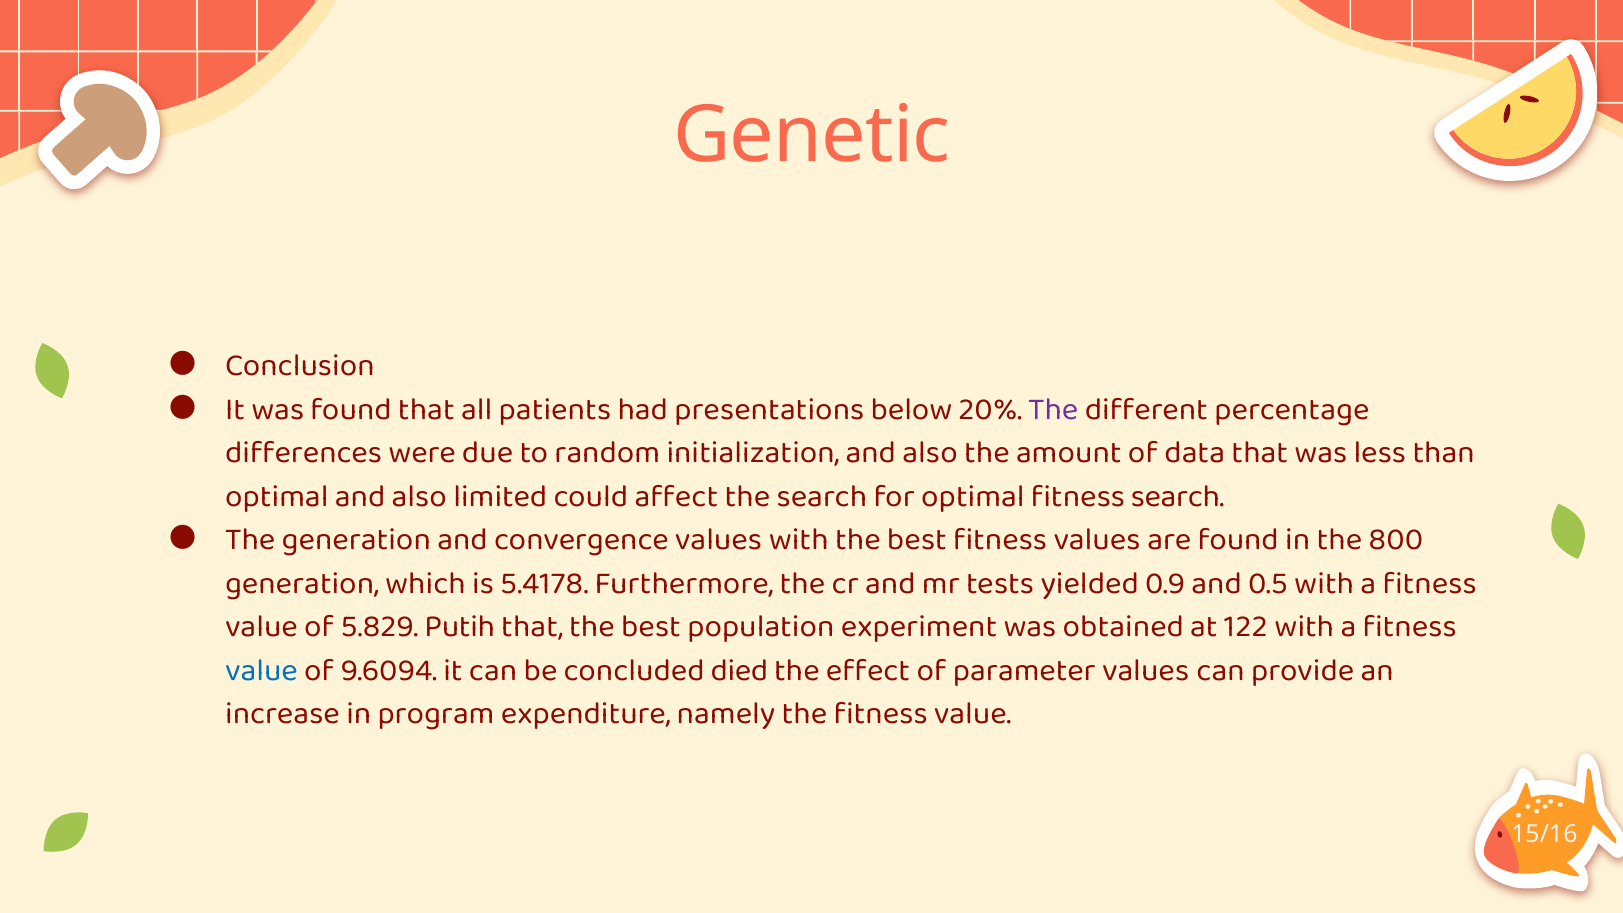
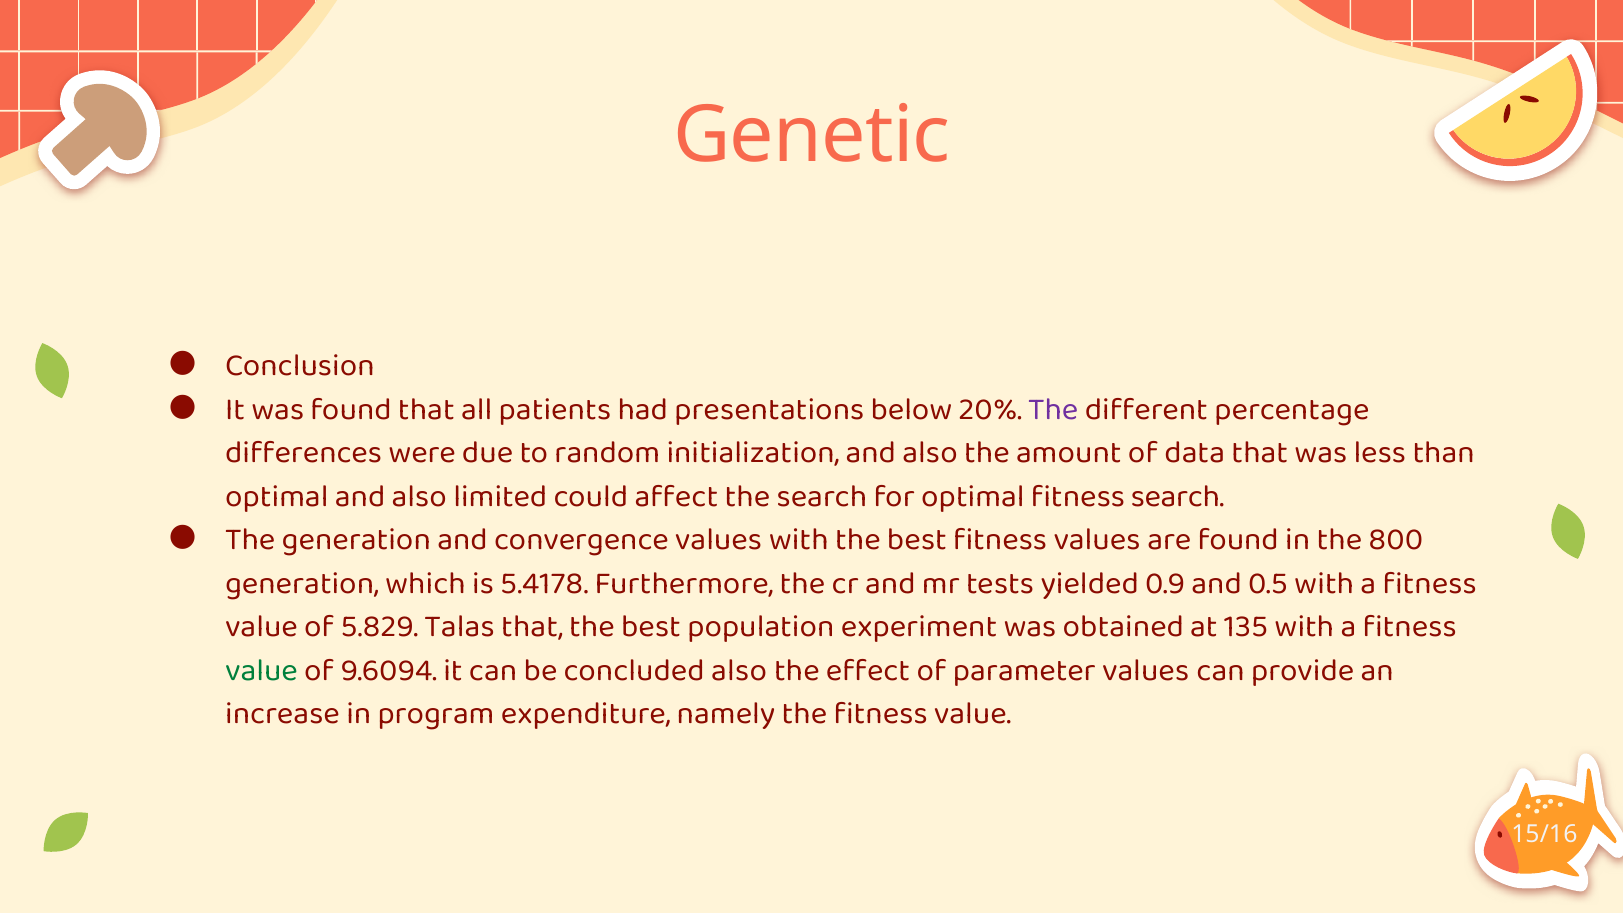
Putih: Putih -> Talas (460, 626)
122: 122 -> 135 (1246, 626)
value colour: blue -> green (262, 670)
concluded died: died -> also (739, 670)
